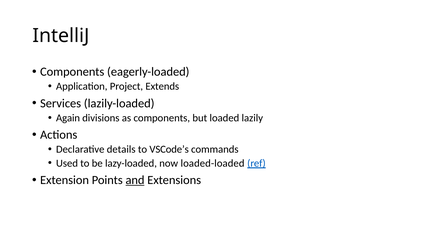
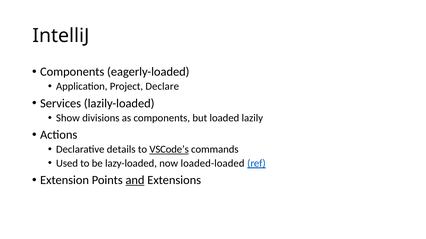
Extends: Extends -> Declare (162, 87)
Again: Again -> Show (68, 118)
VSCode’s underline: none -> present (169, 150)
